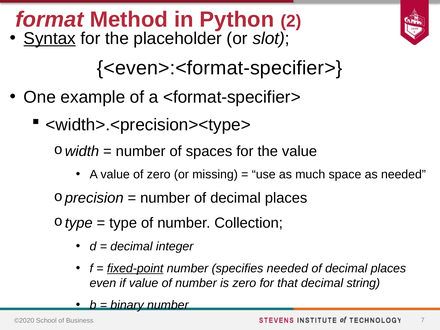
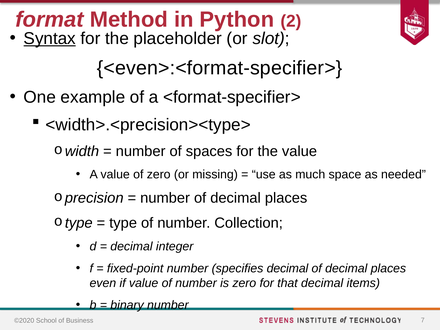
fixed-point underline: present -> none (135, 268)
specifies needed: needed -> decimal (287, 268)
string: string -> items (363, 283)
